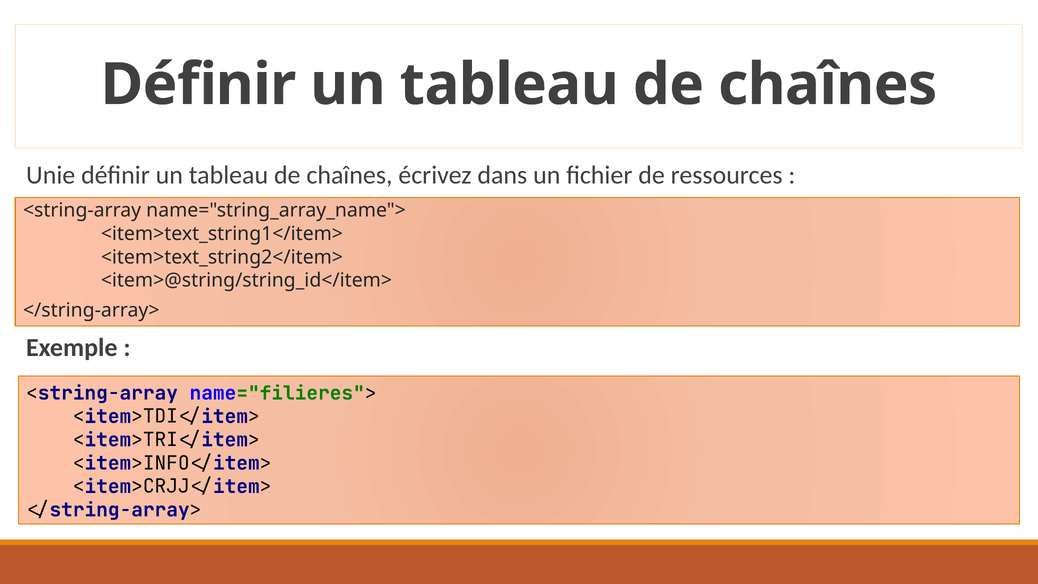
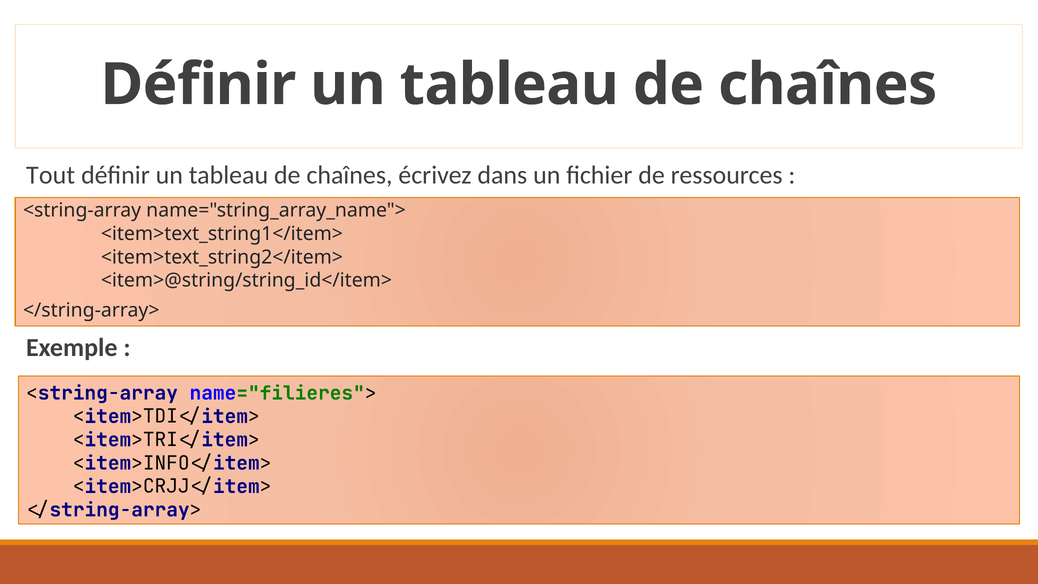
Unie: Unie -> Tout (51, 175)
